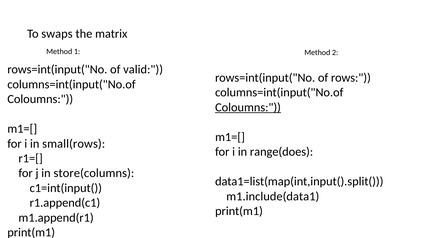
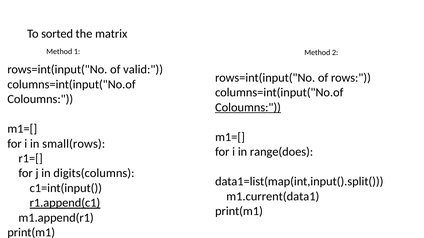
swaps: swaps -> sorted (57, 34)
store(columns: store(columns -> digits(columns (94, 174)
m1.include(data1: m1.include(data1 -> m1.current(data1 (273, 197)
r1.append(c1 underline: none -> present (65, 203)
